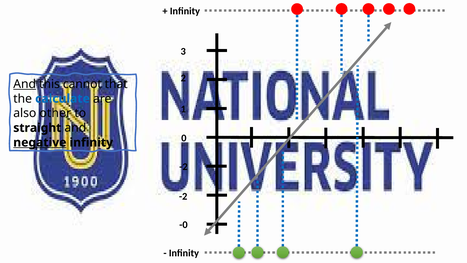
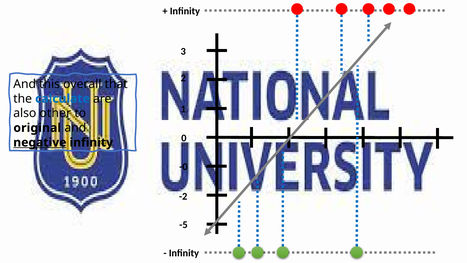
And underline: present -> none (25, 84)
cannot: cannot -> overall (82, 84)
straight: straight -> original (37, 128)
-2: -2 -> -0 (183, 167)
-0: -0 -> -5 (183, 224)
